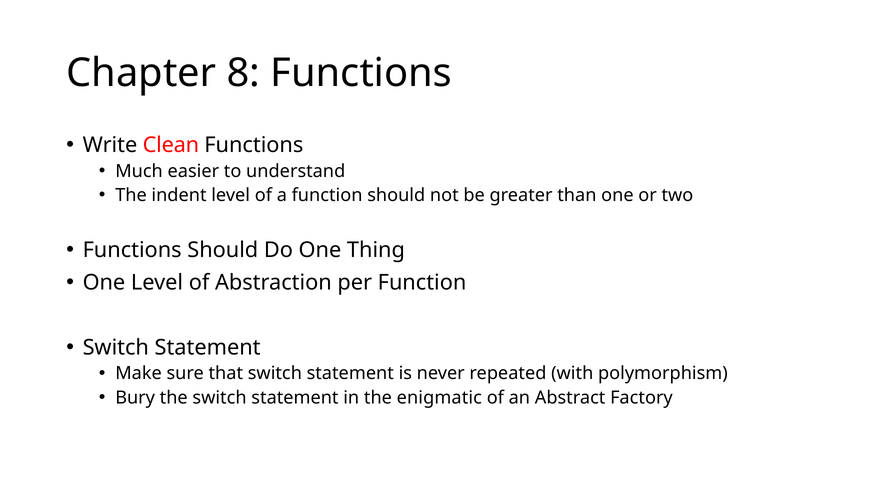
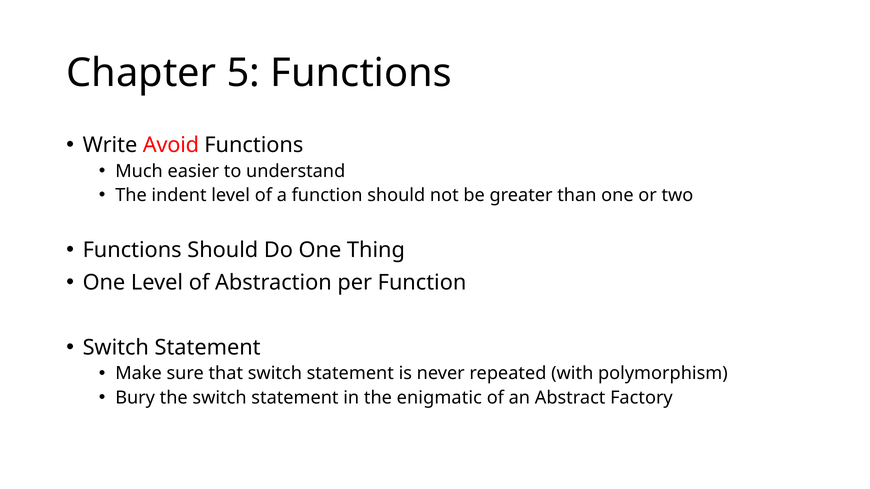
8: 8 -> 5 (243, 73)
Clean: Clean -> Avoid (171, 145)
